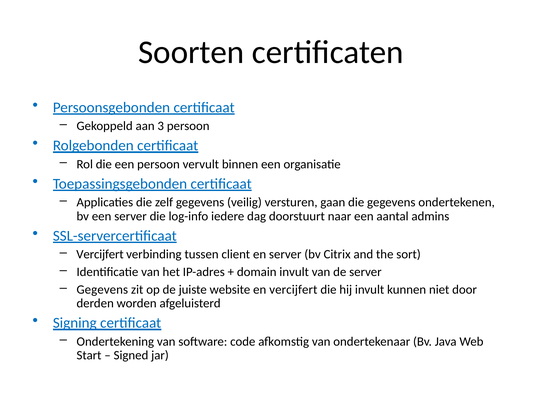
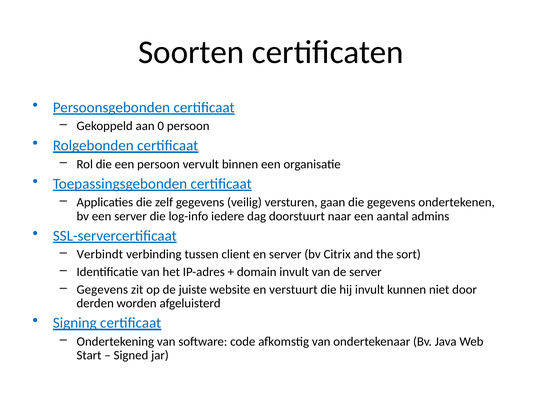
3: 3 -> 0 (161, 126)
Vercijfert: Vercijfert -> Verbindt (100, 255)
en vercijfert: vercijfert -> verstuurt (293, 290)
